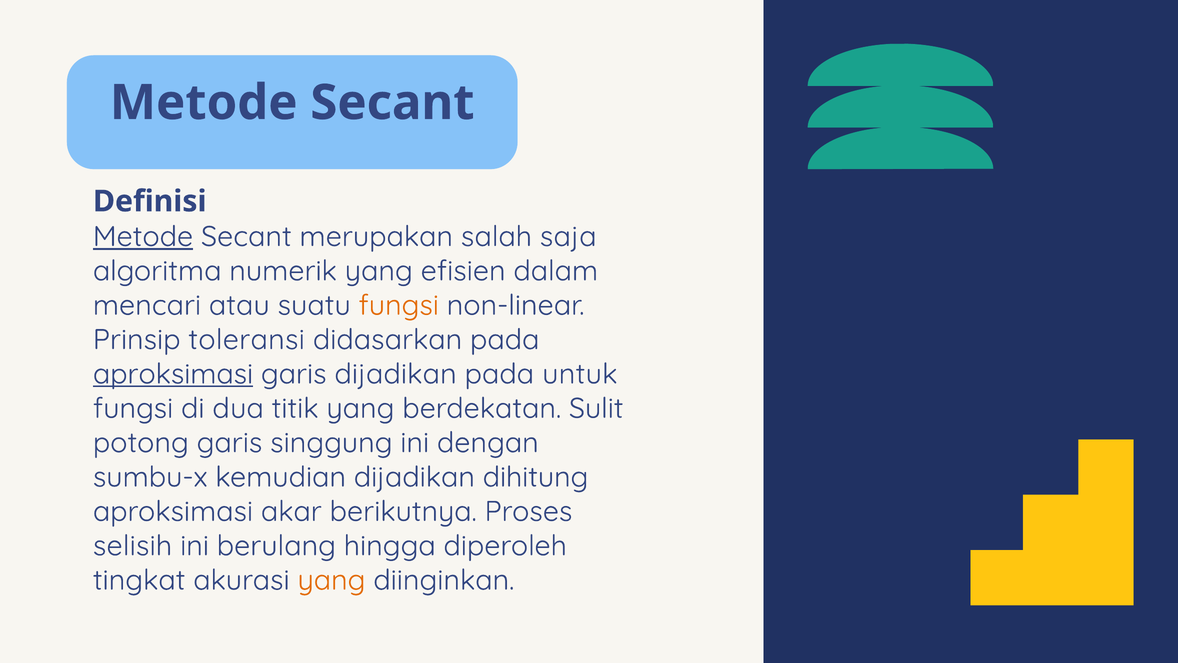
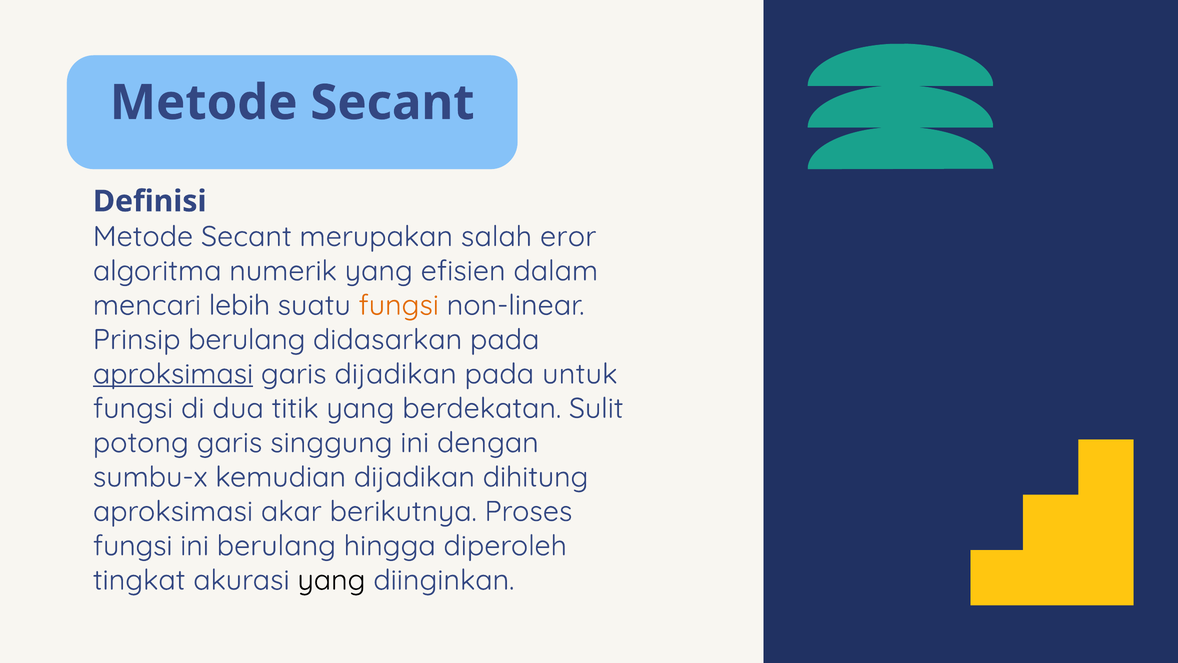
Metode underline: present -> none (143, 236)
saja: saja -> eror (568, 236)
atau: atau -> lebih (239, 305)
Prinsip toleransi: toleransi -> berulang (247, 339)
selisih: selisih -> fungsi (133, 546)
yang colour: orange -> black (331, 580)
